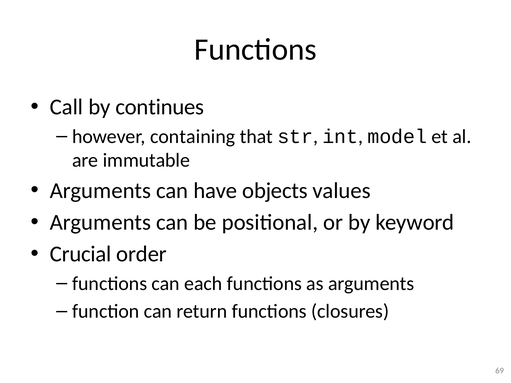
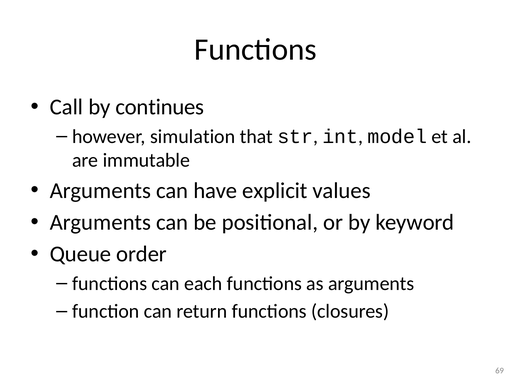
containing: containing -> simulation (193, 137)
objects: objects -> explicit (275, 191)
Crucial: Crucial -> Queue (80, 254)
